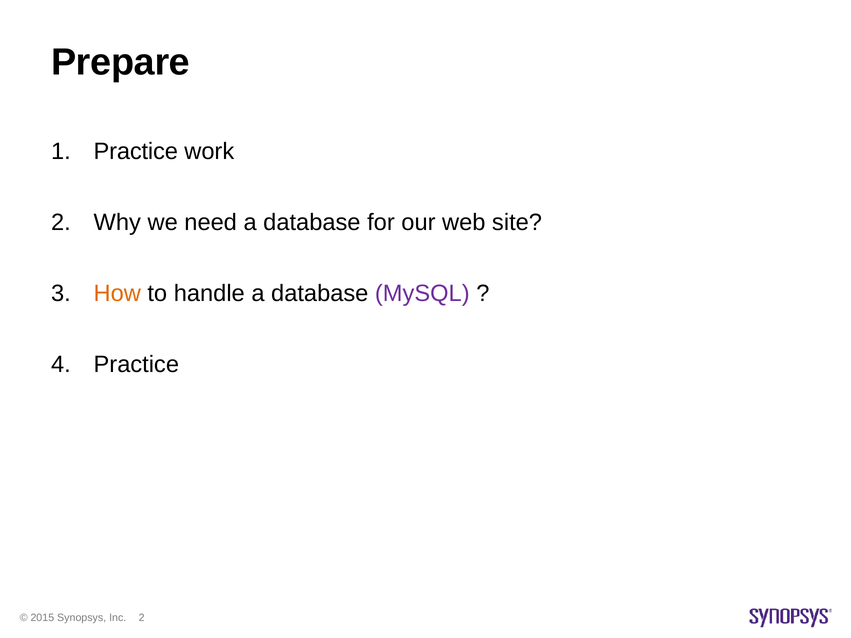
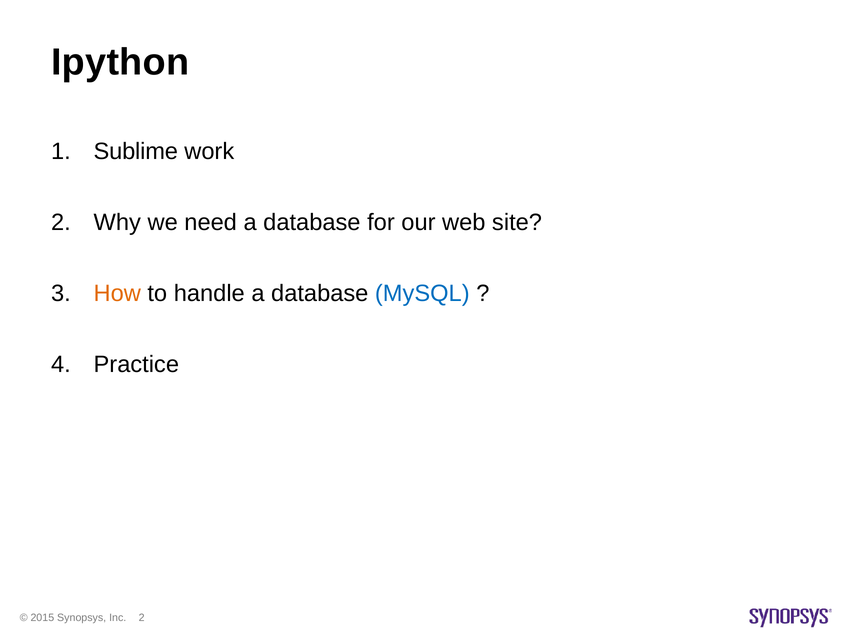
Prepare: Prepare -> Ipython (120, 62)
Practice: Practice -> Sublime (136, 152)
MySQL colour: purple -> blue (422, 294)
